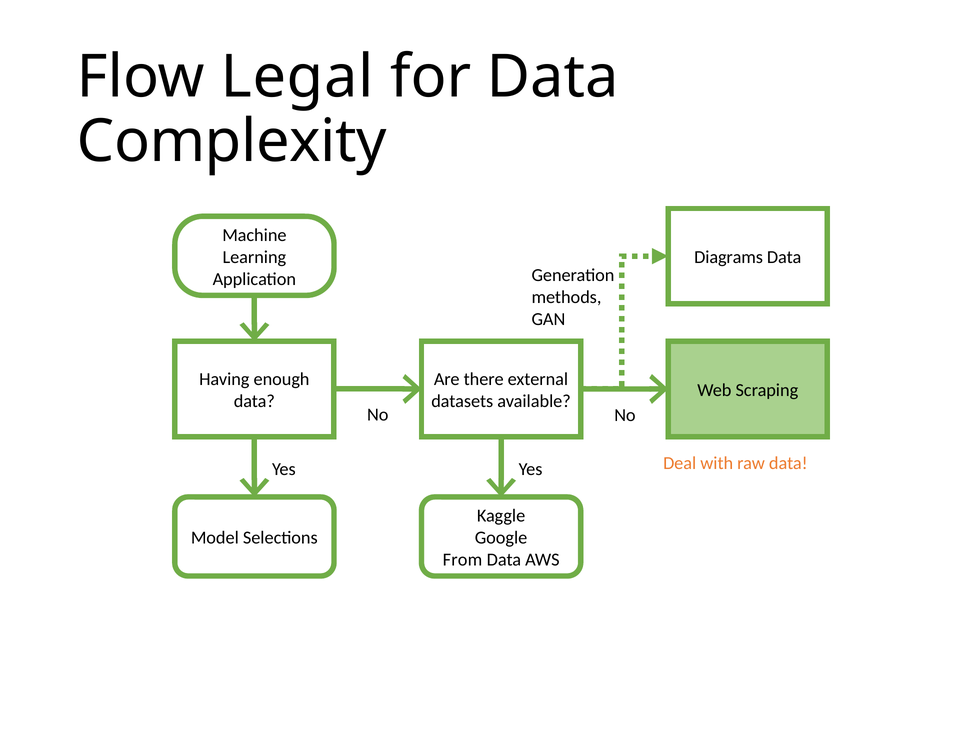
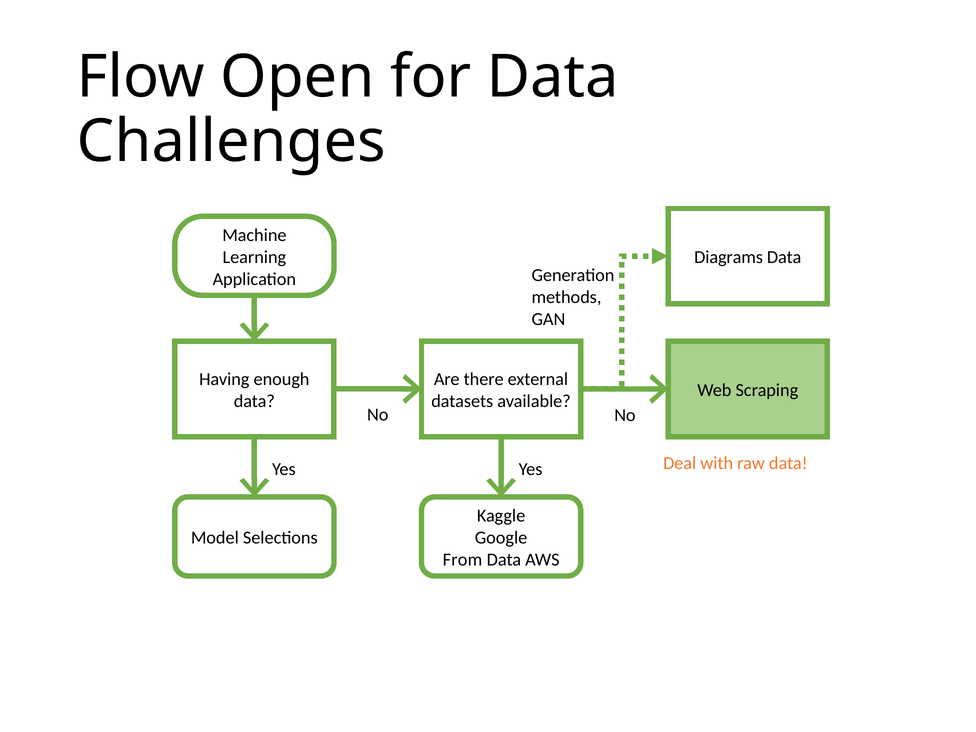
Legal: Legal -> Open (297, 77)
Complexity: Complexity -> Challenges (231, 142)
